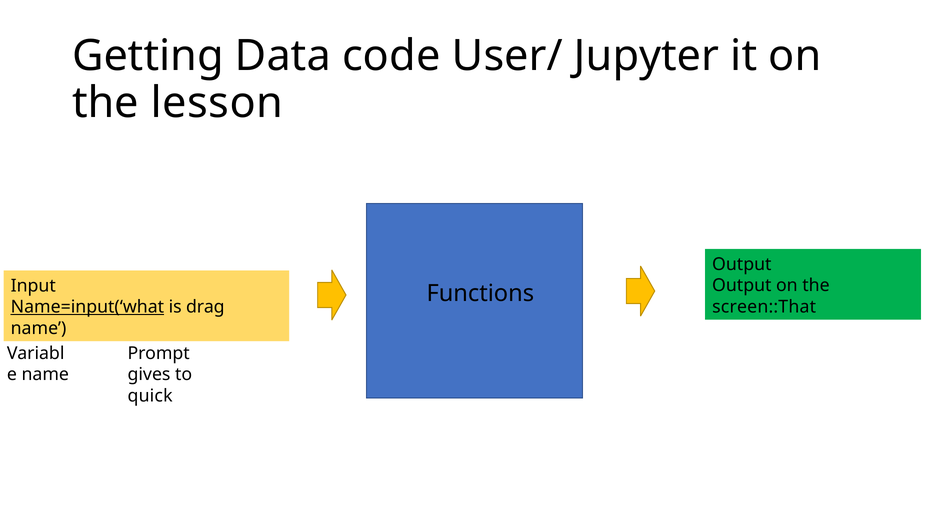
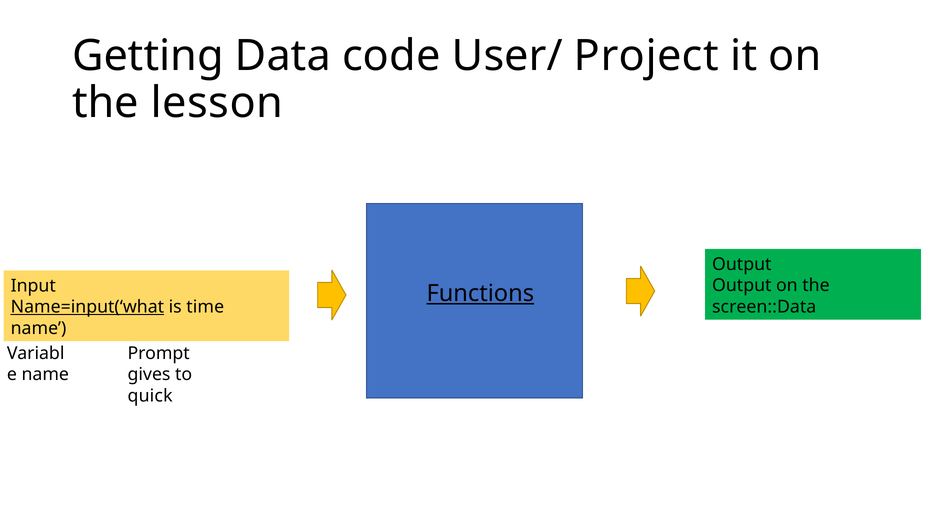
Jupyter: Jupyter -> Project (646, 56)
Functions underline: none -> present (480, 293)
screen::That: screen::That -> screen::Data (764, 307)
drag: drag -> time (205, 307)
